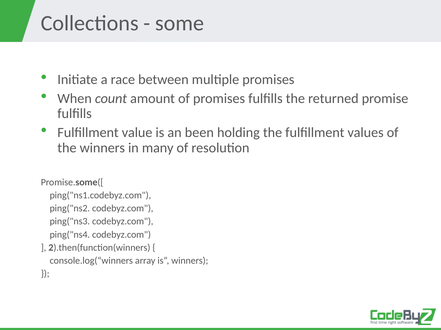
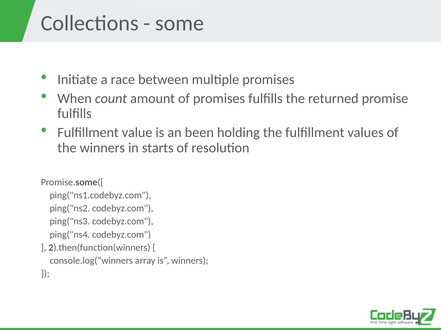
many: many -> starts (158, 148)
